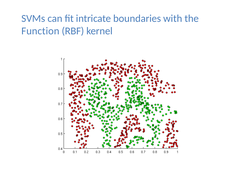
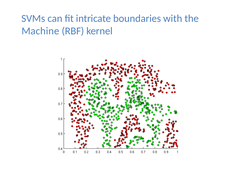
Function: Function -> Machine (40, 31)
